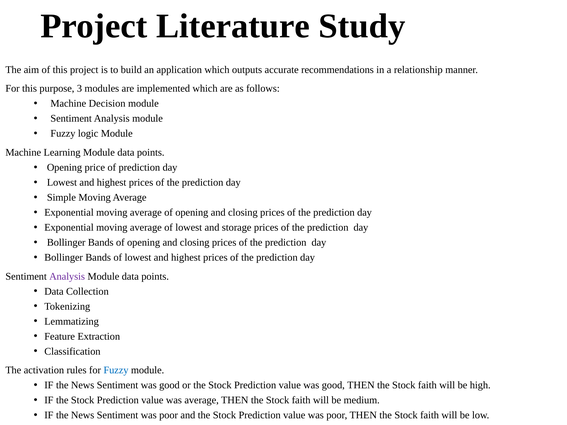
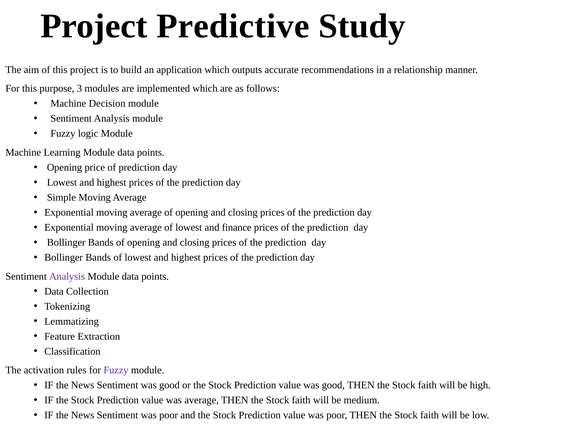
Literature: Literature -> Predictive (233, 26)
storage: storage -> finance (237, 228)
Fuzzy colour: blue -> purple (116, 371)
